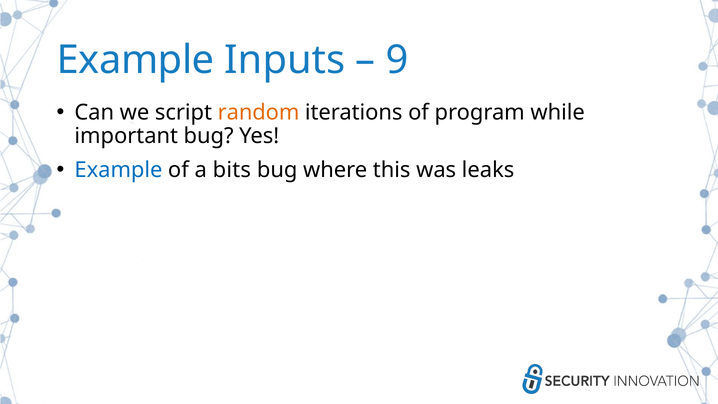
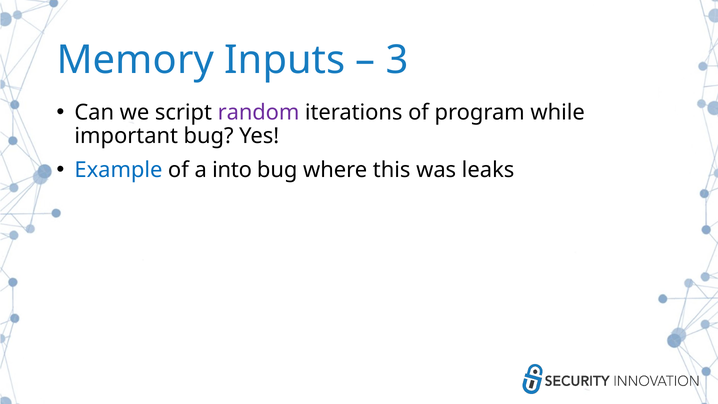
Example: Example -> Memory (135, 60)
9: 9 -> 3 (397, 60)
random colour: orange -> purple (259, 112)
bits: bits -> into (232, 170)
